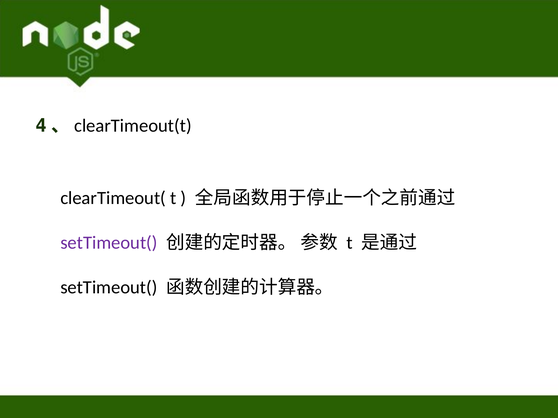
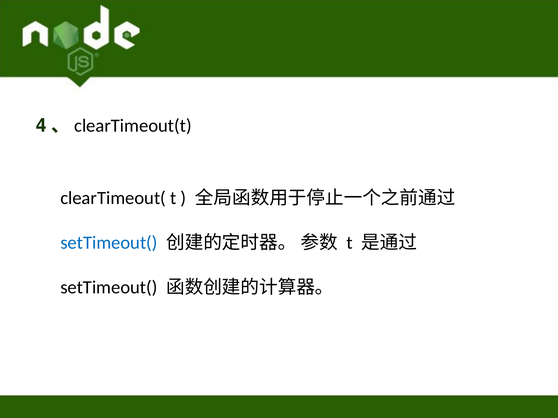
setTimeout( colour: purple -> blue (109, 243)
